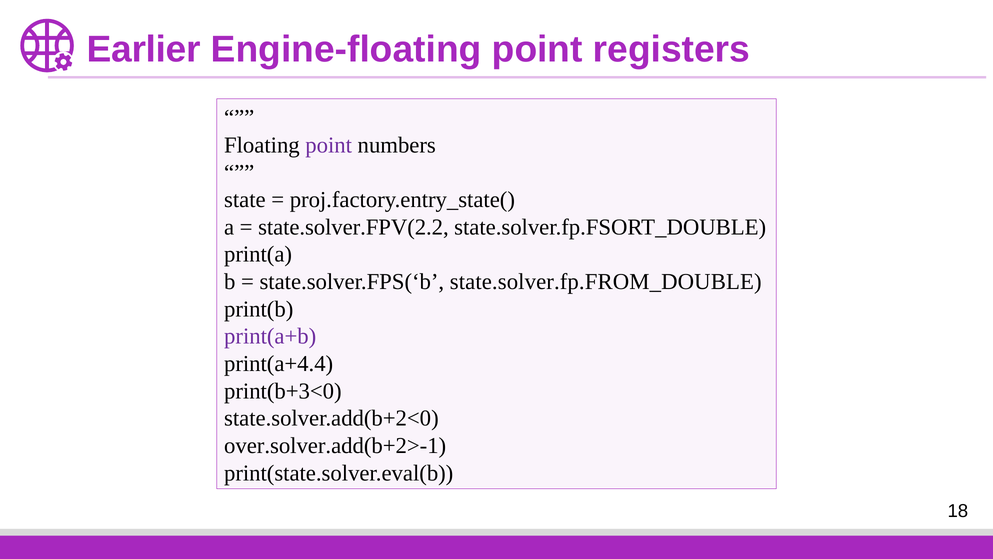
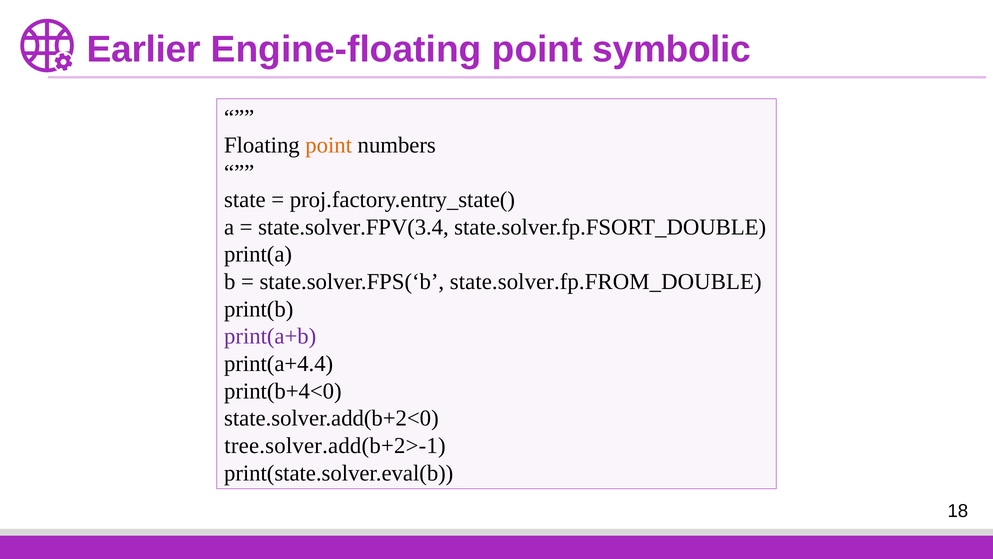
registers: registers -> symbolic (672, 49)
point colour: purple -> orange (329, 145)
state.solver.FPV(2.2: state.solver.FPV(2.2 -> state.solver.FPV(3.4 (353, 227)
print(b+3<0: print(b+3<0 -> print(b+4<0 (283, 391)
over.solver.add(b+2>-1: over.solver.add(b+2>-1 -> tree.solver.add(b+2>-1 (335, 445)
